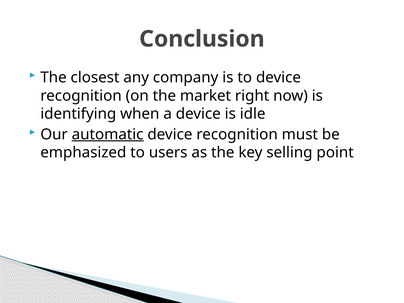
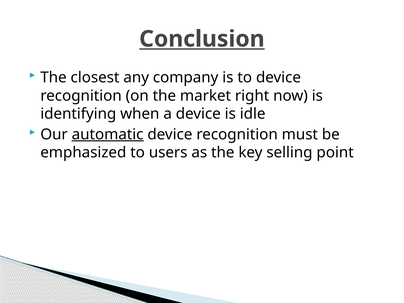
Conclusion underline: none -> present (202, 39)
